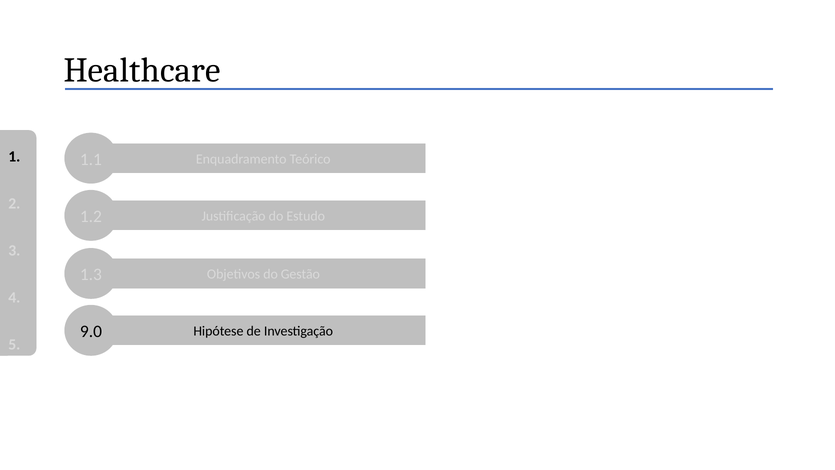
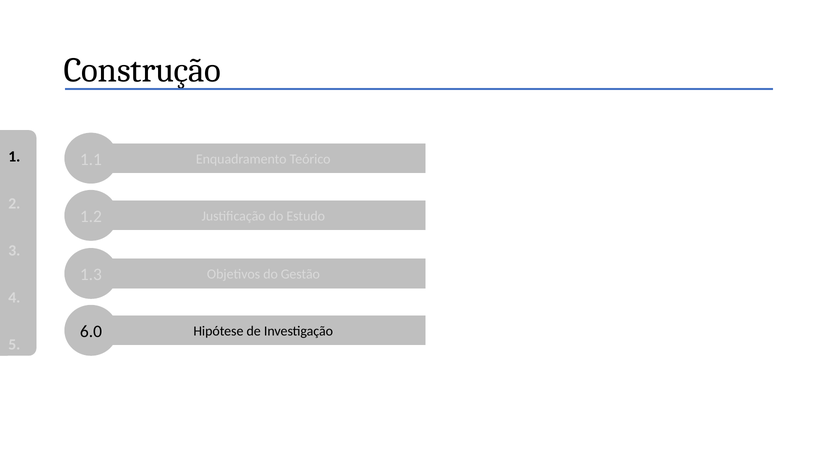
Healthcare: Healthcare -> Construção (142, 70)
9.0: 9.0 -> 6.0 (91, 331)
